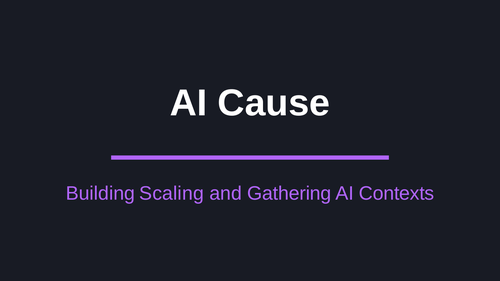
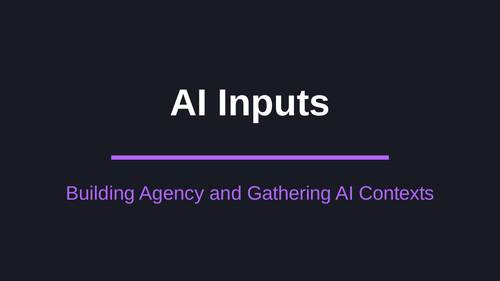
Cause: Cause -> Inputs (274, 103)
Scaling: Scaling -> Agency (172, 194)
